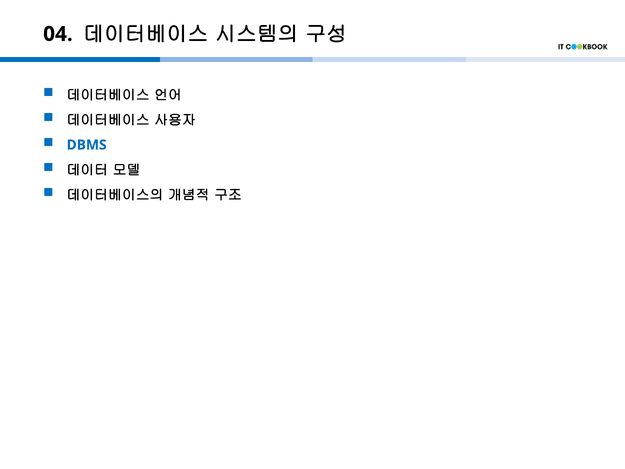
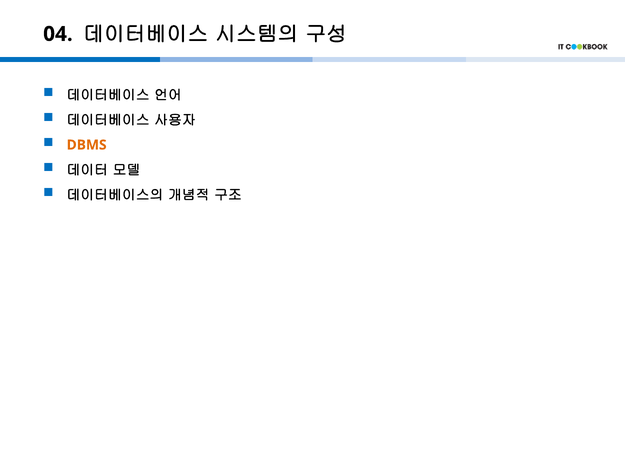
DBMS colour: blue -> orange (87, 145)
